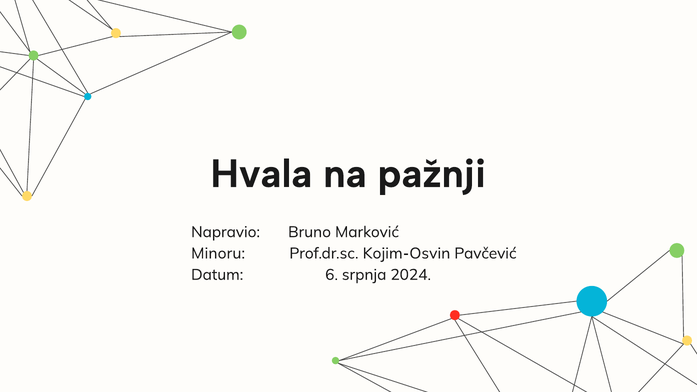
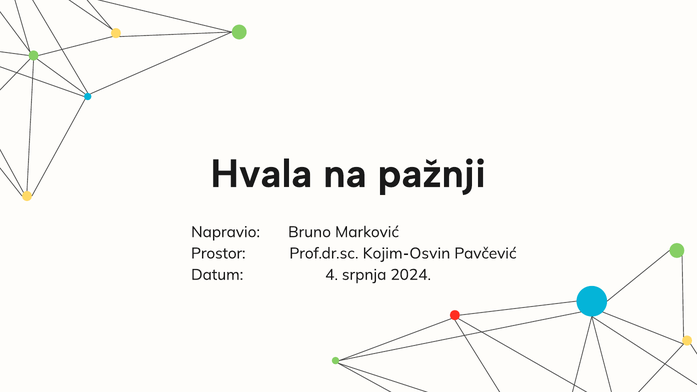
Minoru: Minoru -> Prostor (218, 253)
6: 6 -> 4 (332, 275)
